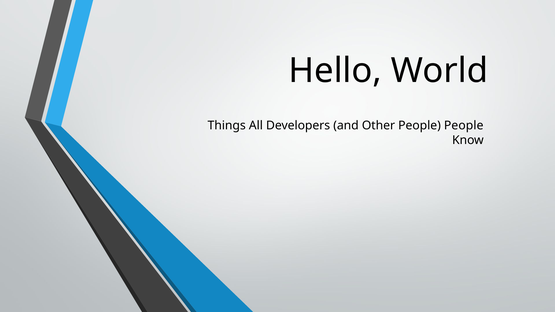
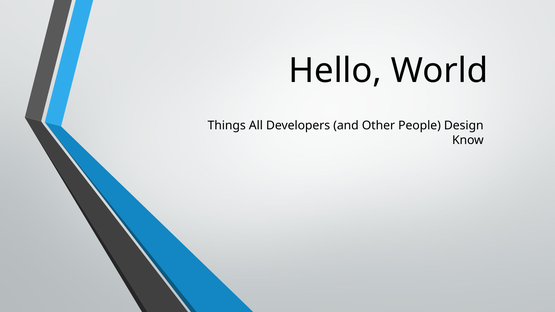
People People: People -> Design (464, 126)
